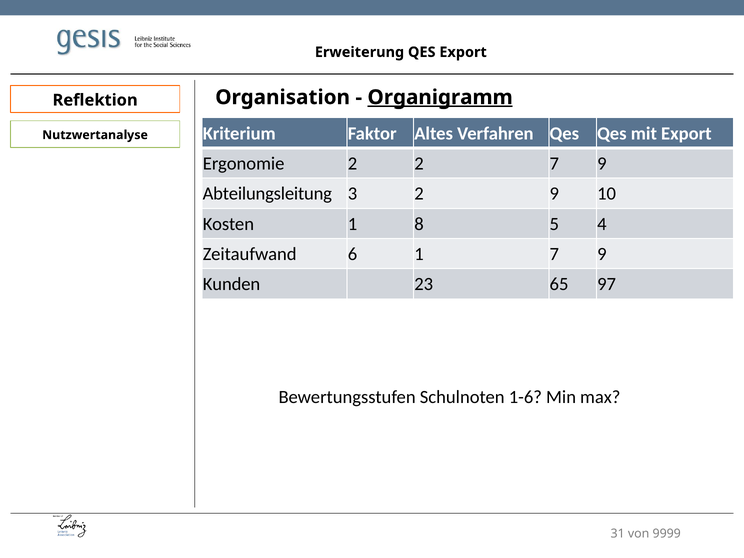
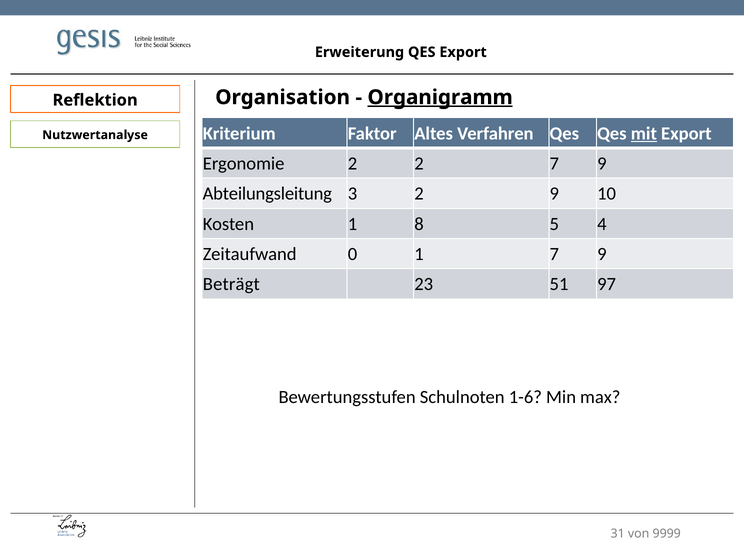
mit underline: none -> present (644, 133)
6: 6 -> 0 (352, 254)
Kunden: Kunden -> Beträgt (231, 284)
65: 65 -> 51 (559, 284)
